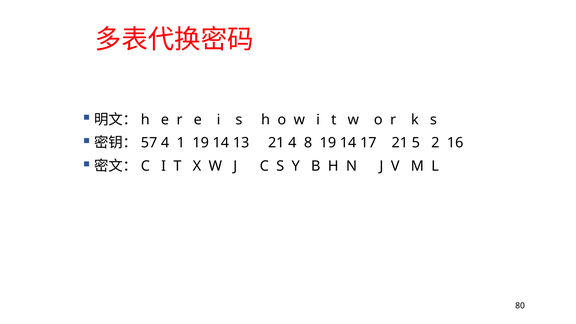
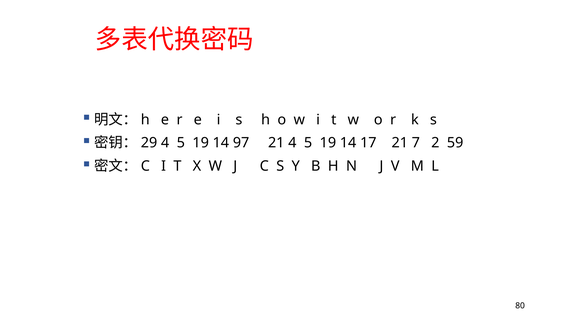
57: 57 -> 29 (149, 143)
1: 1 -> 5 (181, 143)
13: 13 -> 97 (241, 143)
21 4 8: 8 -> 5 (308, 143)
5: 5 -> 7 (416, 143)
16: 16 -> 59 (455, 143)
